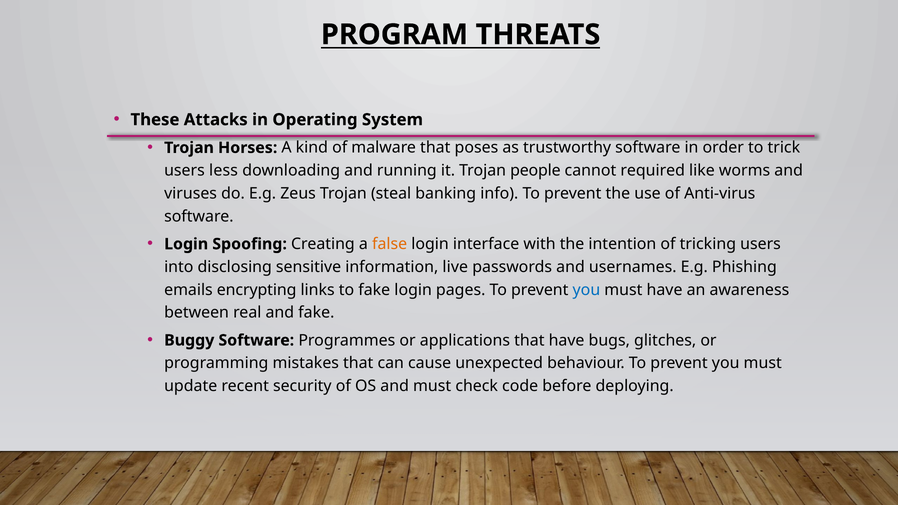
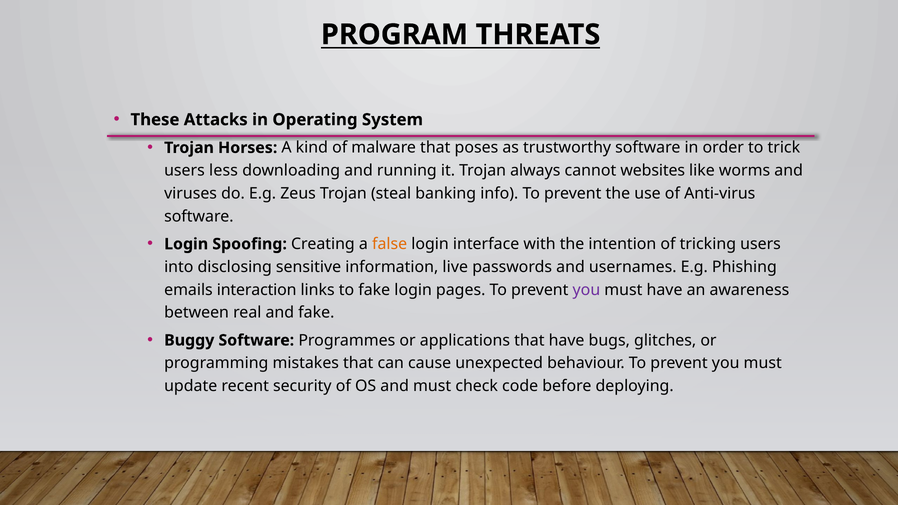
people: people -> always (535, 171)
required: required -> websites (653, 171)
encrypting: encrypting -> interaction (257, 290)
you colour: blue -> purple (586, 290)
